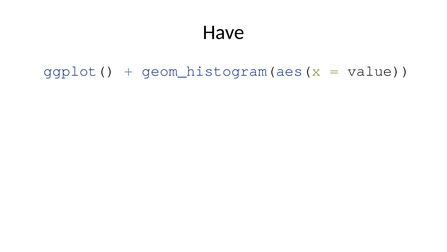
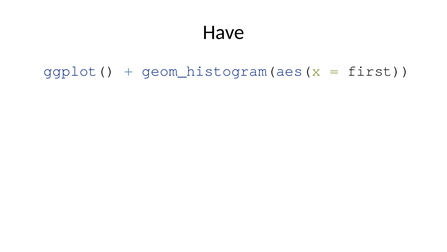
value: value -> first (379, 71)
